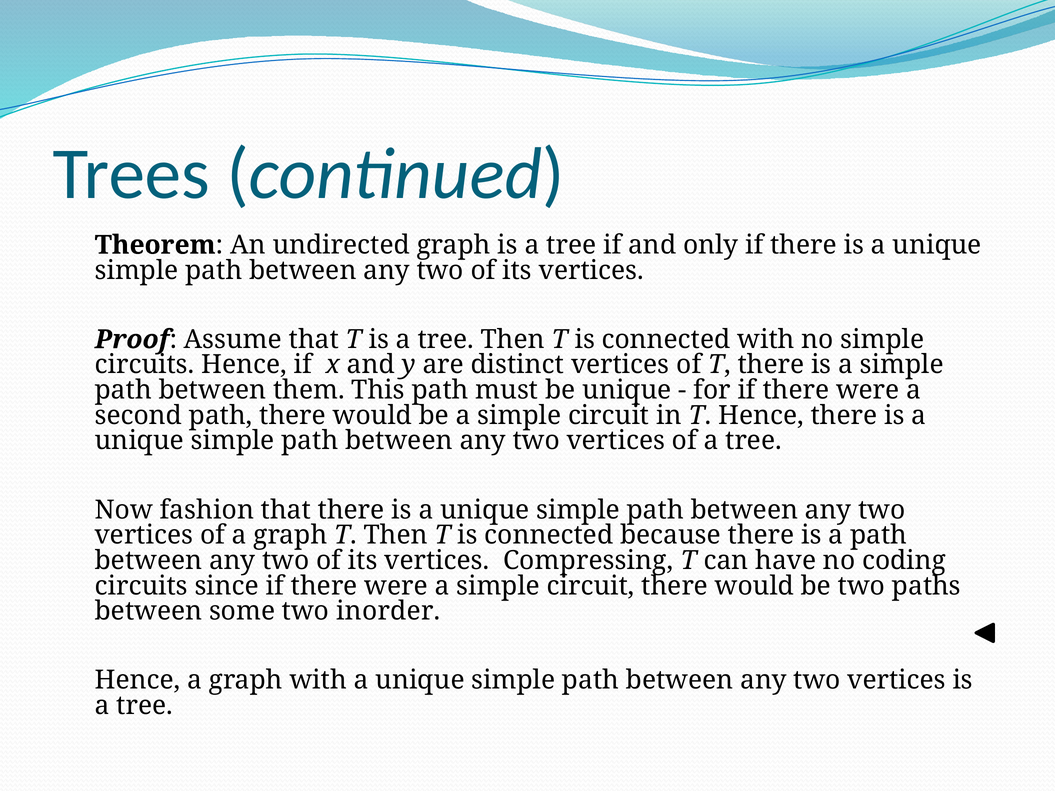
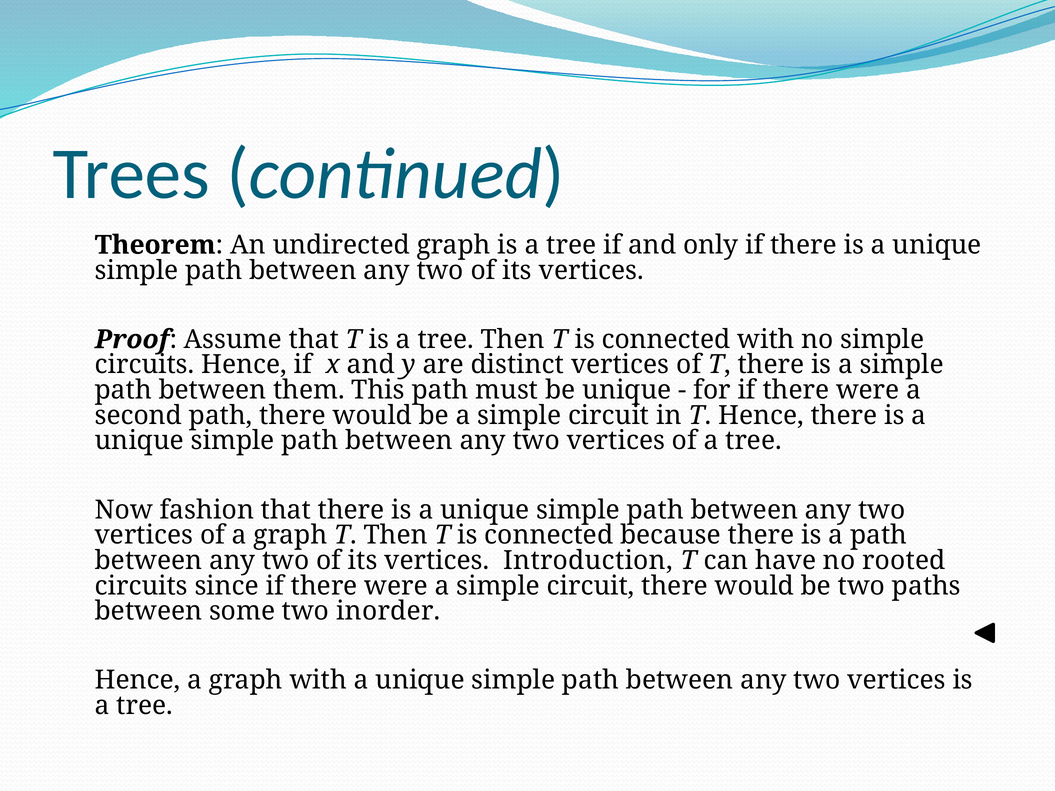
Compressing: Compressing -> Introduction (588, 561)
coding: coding -> rooted (904, 561)
